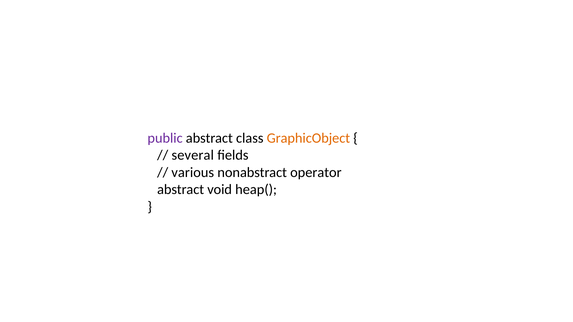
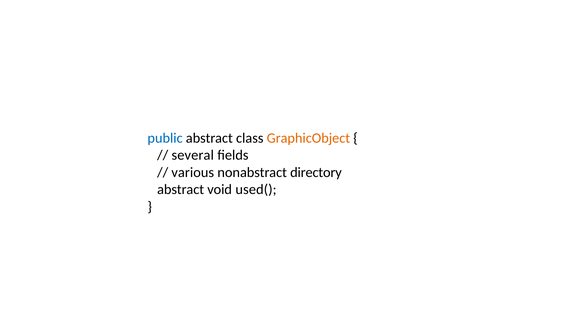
public colour: purple -> blue (165, 138)
operator: operator -> directory (316, 173)
heap(: heap( -> used( (256, 190)
